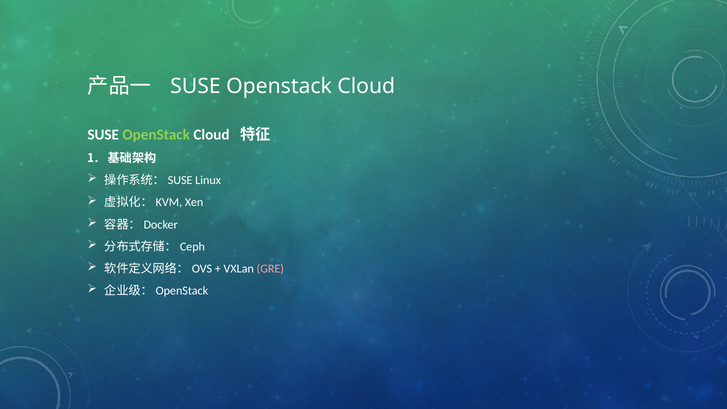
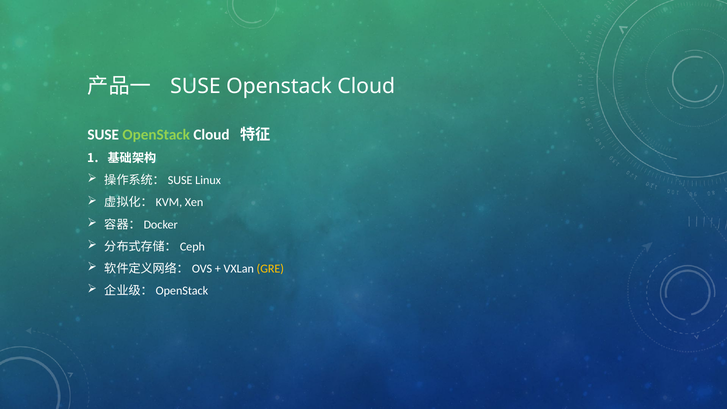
GRE colour: pink -> yellow (270, 269)
